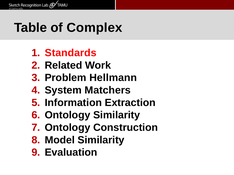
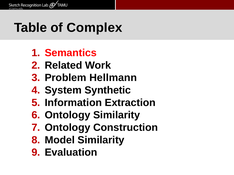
Standards: Standards -> Semantics (71, 53)
Matchers: Matchers -> Synthetic (108, 90)
